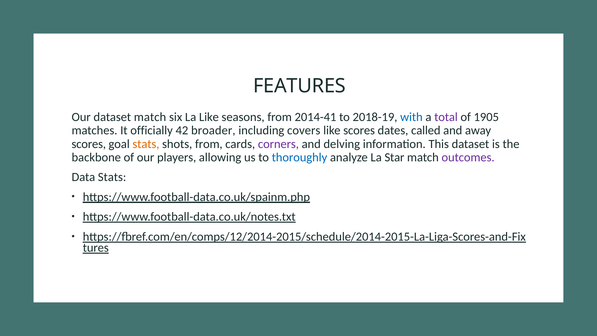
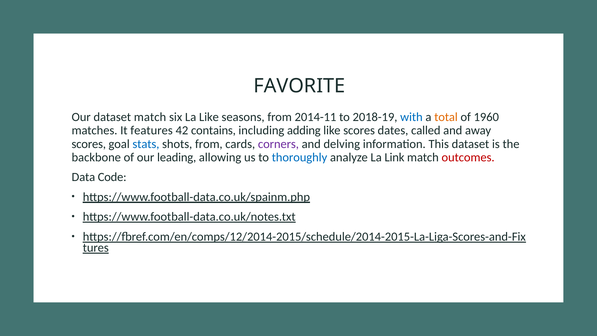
FEATURES: FEATURES -> FAVORITE (299, 86)
2014-41: 2014-41 -> 2014-11 (316, 117)
total colour: purple -> orange (446, 117)
1905: 1905 -> 1960 (486, 117)
officially: officially -> features (152, 130)
broader: broader -> contains (213, 130)
covers: covers -> adding (304, 130)
stats colour: orange -> blue (146, 144)
players: players -> leading (177, 157)
Star: Star -> Link (394, 157)
outcomes colour: purple -> red (468, 157)
Data Stats: Stats -> Code (112, 177)
